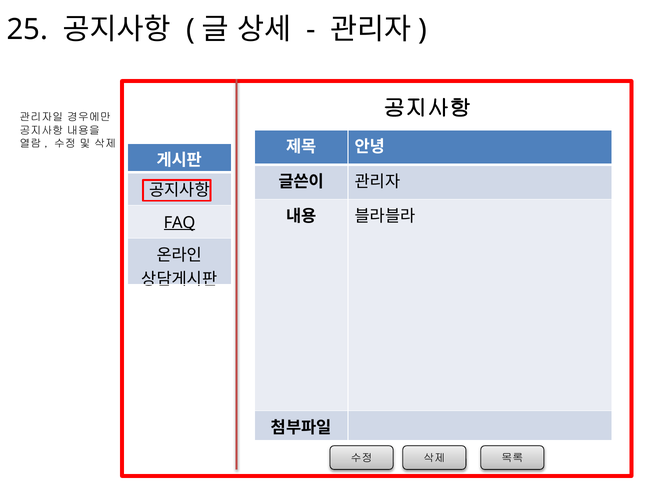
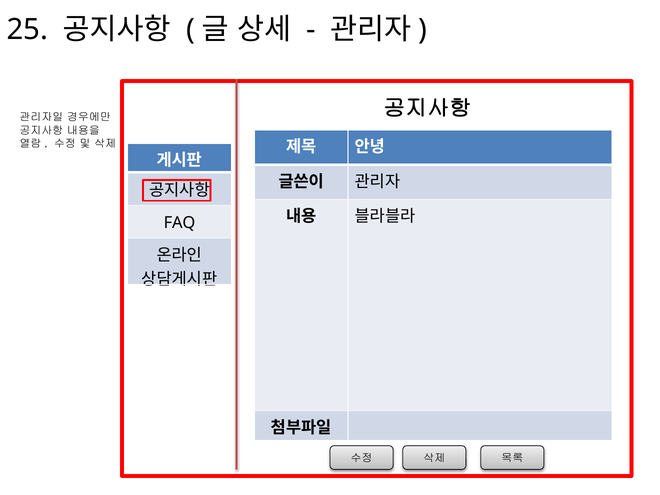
FAQ underline: present -> none (179, 223)
